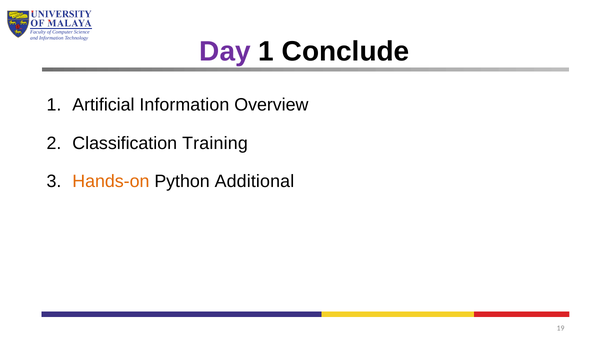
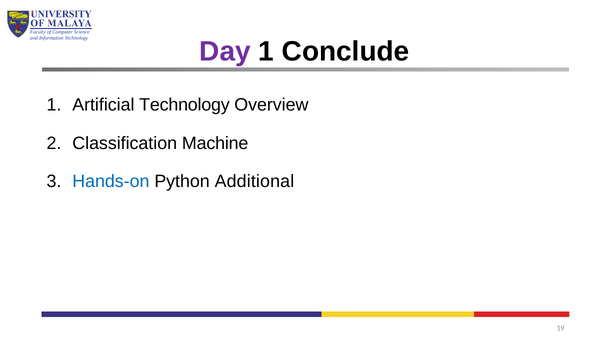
Artificial Information: Information -> Technology (184, 105)
Training: Training -> Machine (215, 143)
Hands-on colour: orange -> blue (111, 181)
